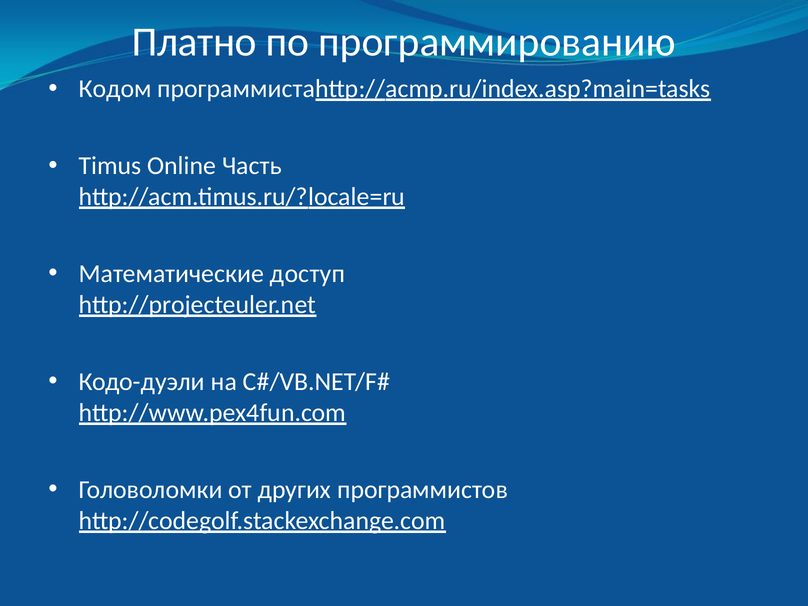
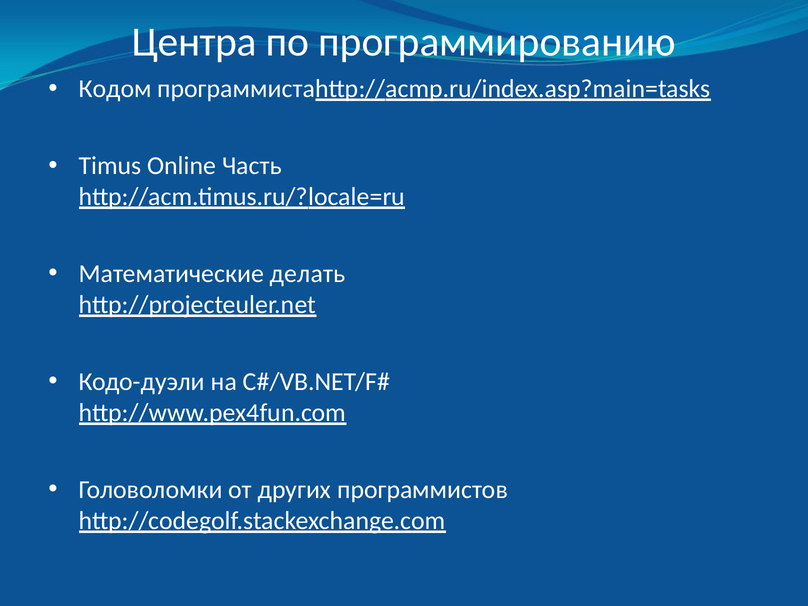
Платно: Платно -> Центра (194, 42)
доступ: доступ -> делать (308, 274)
